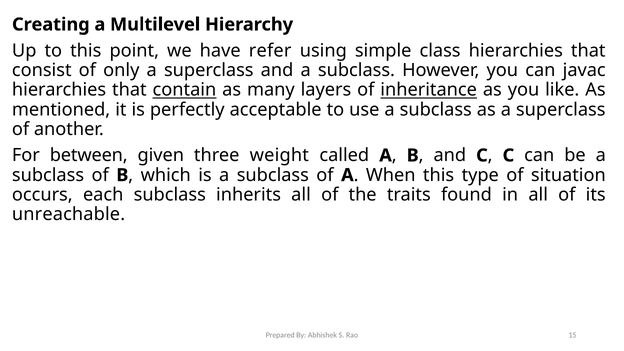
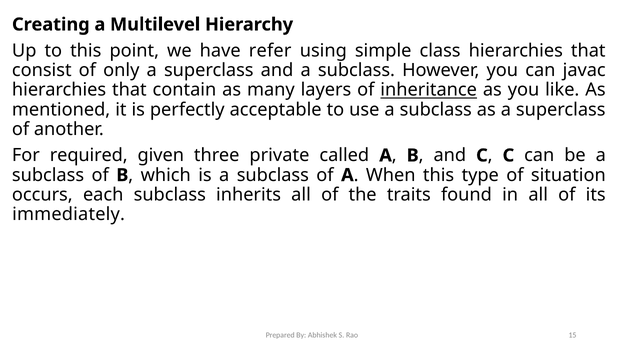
contain underline: present -> none (184, 90)
between: between -> required (89, 155)
weight: weight -> private (279, 155)
unreachable: unreachable -> immediately (69, 214)
